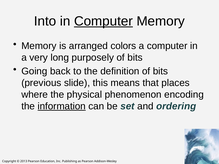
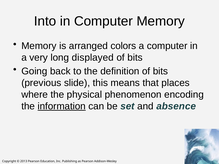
Computer underline: present -> none (103, 21)
purposely: purposely -> displayed (93, 58)
ordering: ordering -> absence (176, 106)
